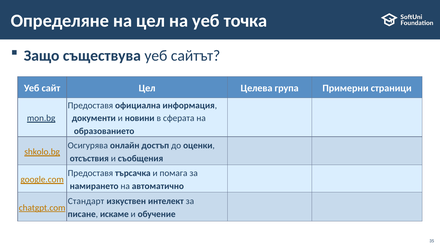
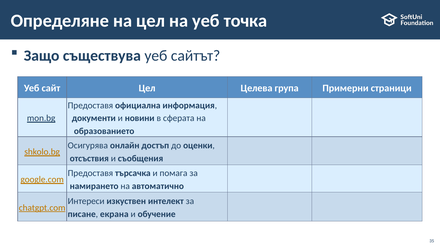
Стандарт: Стандарт -> Интереси (86, 202)
искаме: искаме -> екрана (114, 215)
